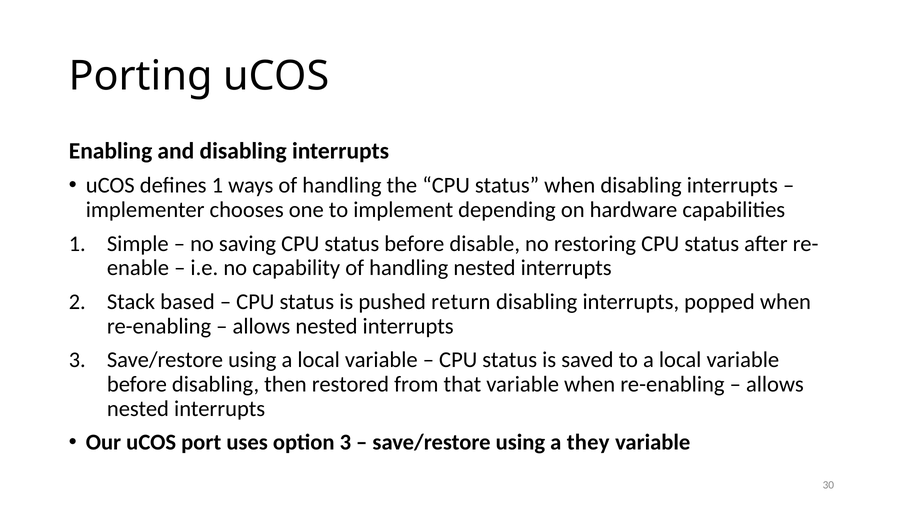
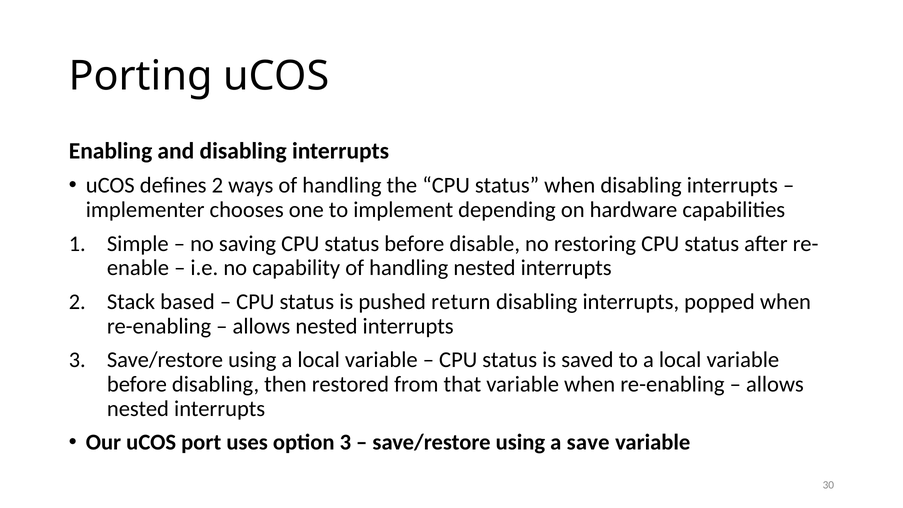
defines 1: 1 -> 2 (217, 185)
they: they -> save (588, 442)
